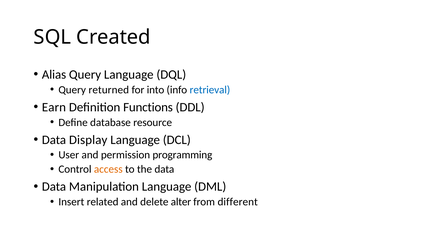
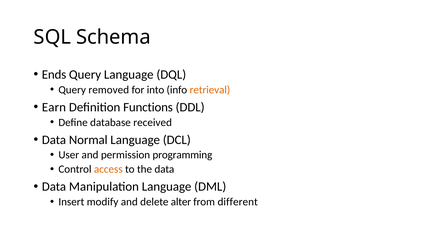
Created: Created -> Schema (114, 37)
Alias: Alias -> Ends (54, 75)
returned: returned -> removed (109, 90)
retrieval colour: blue -> orange (210, 90)
resource: resource -> received (153, 122)
Display: Display -> Normal (88, 140)
related: related -> modify (103, 202)
